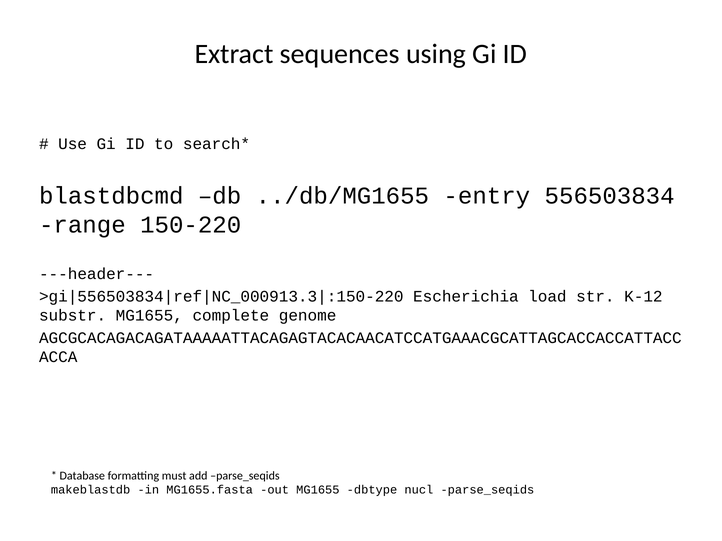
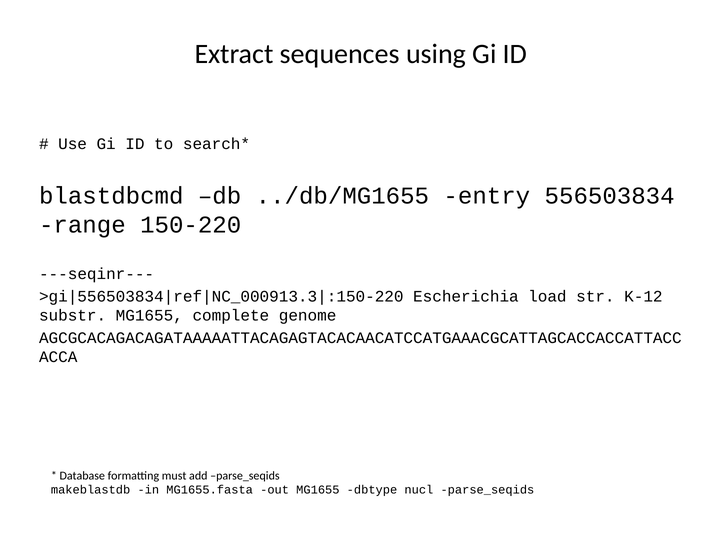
---header---: ---header--- -> ---seqinr--- (97, 274)
